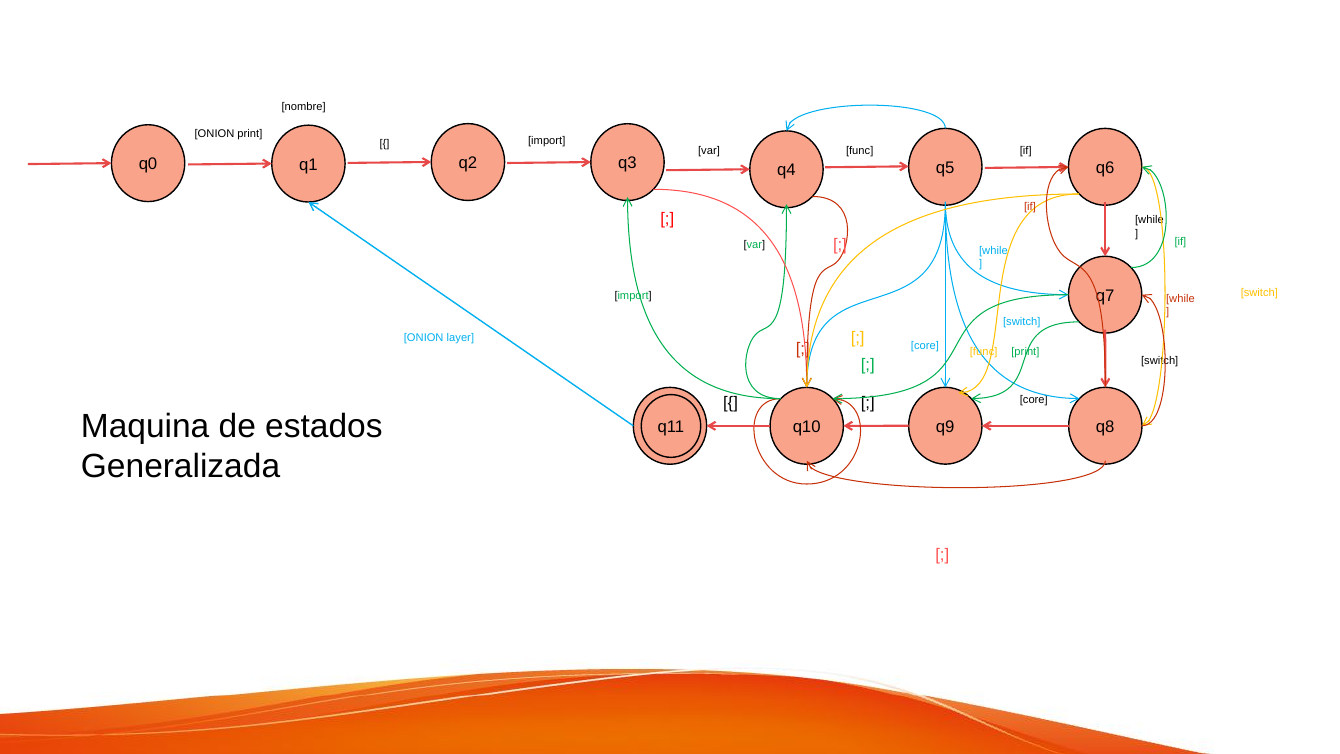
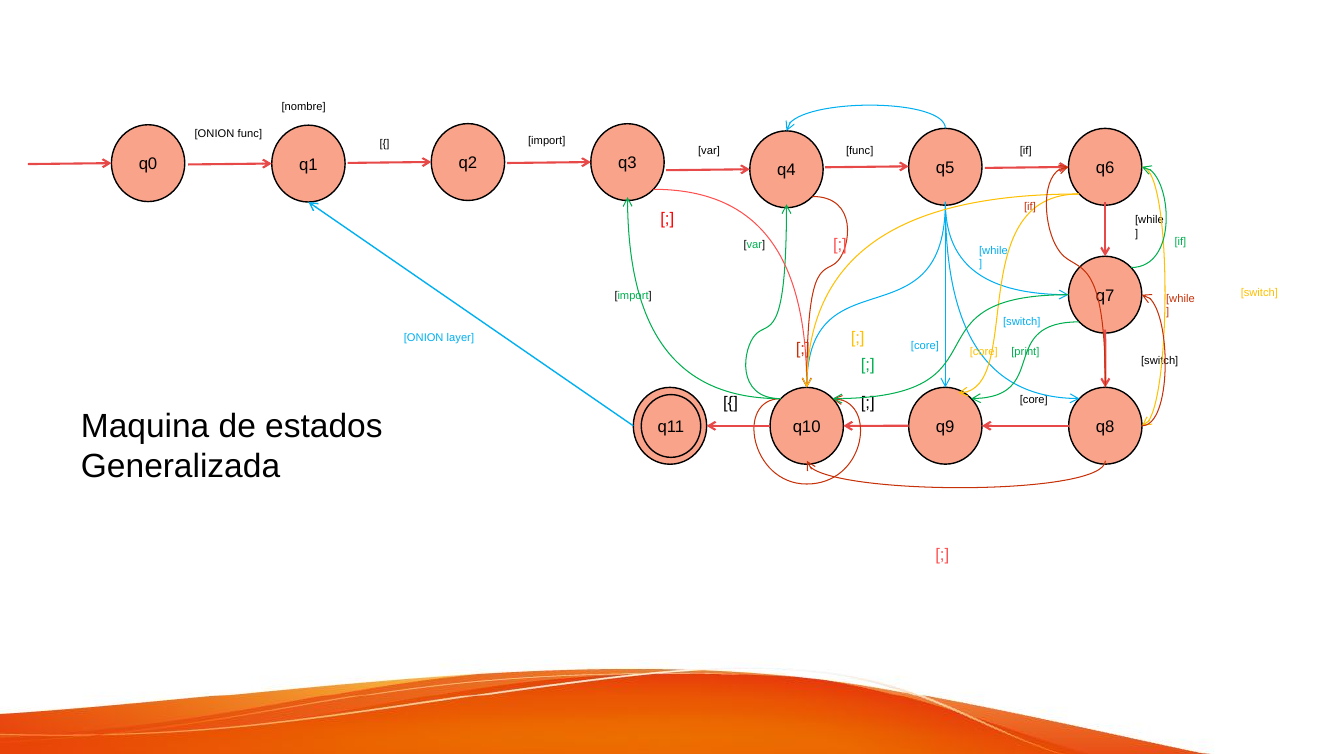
ONION print: print -> func (250, 133)
func: func -> core (984, 352)
